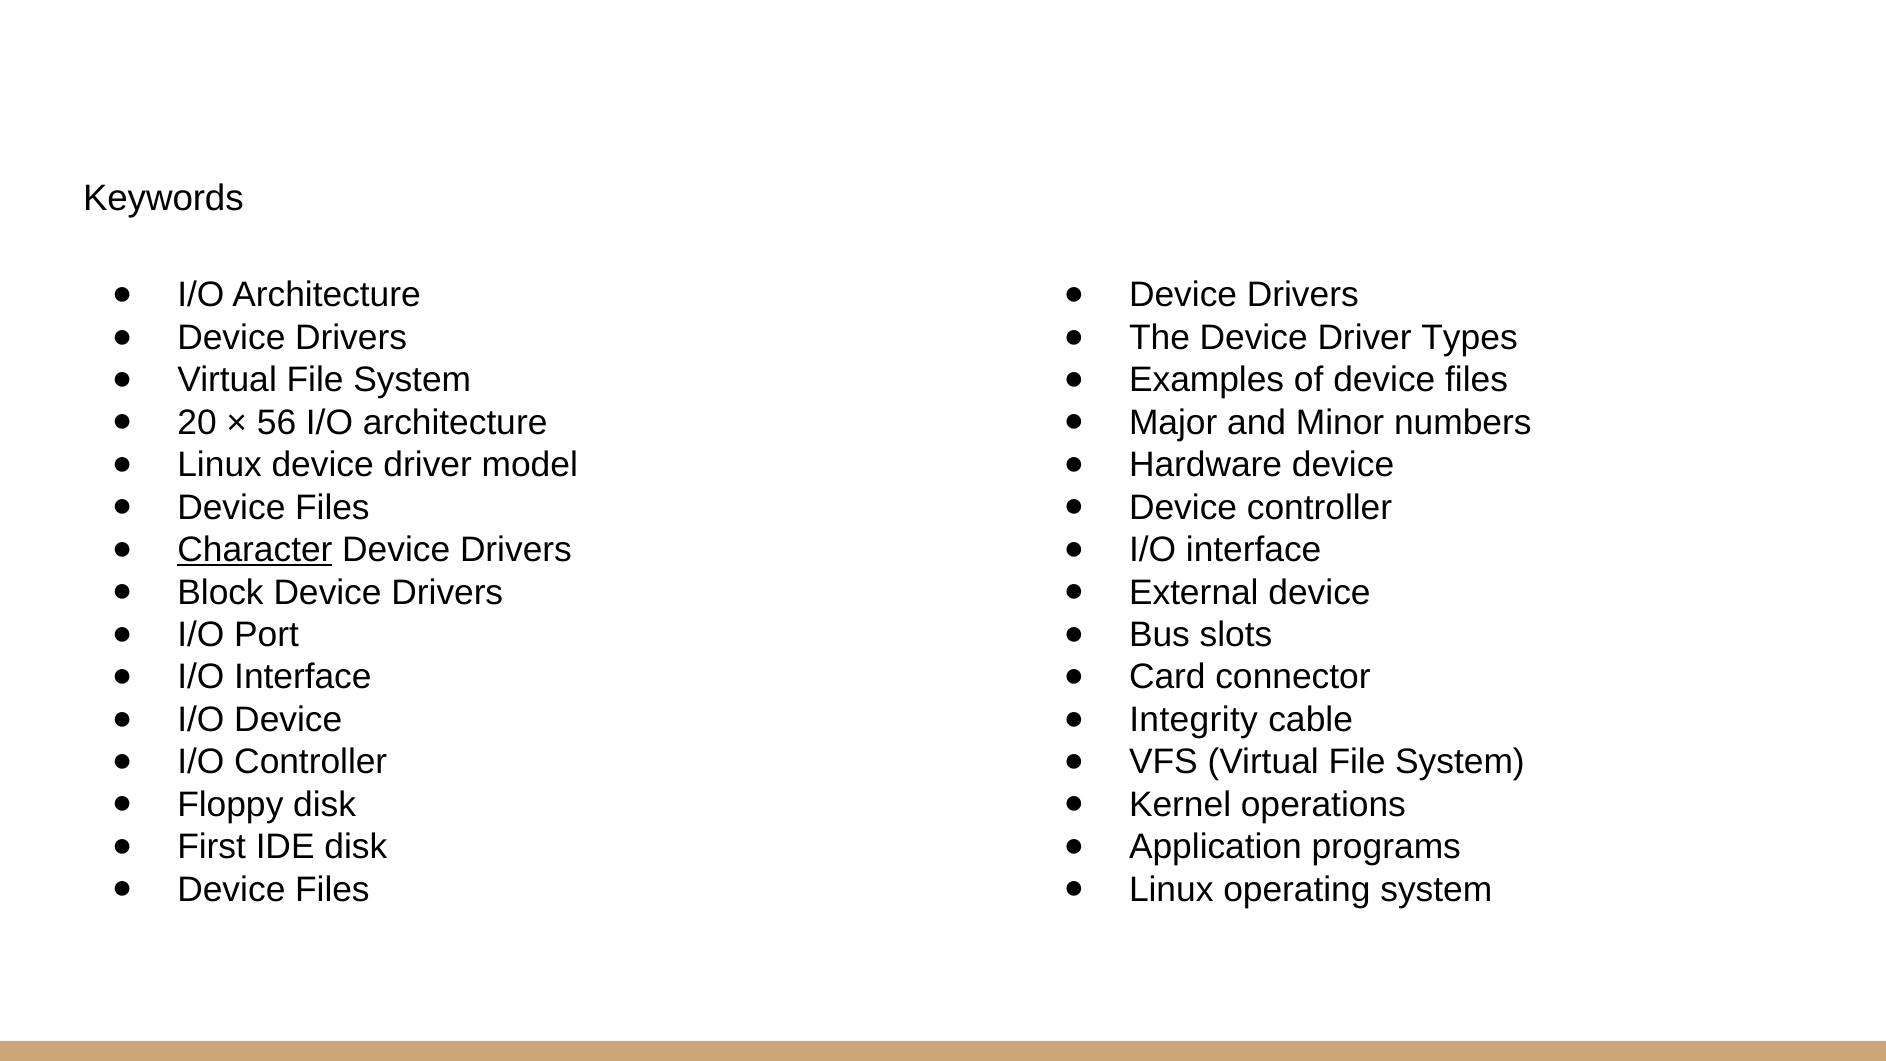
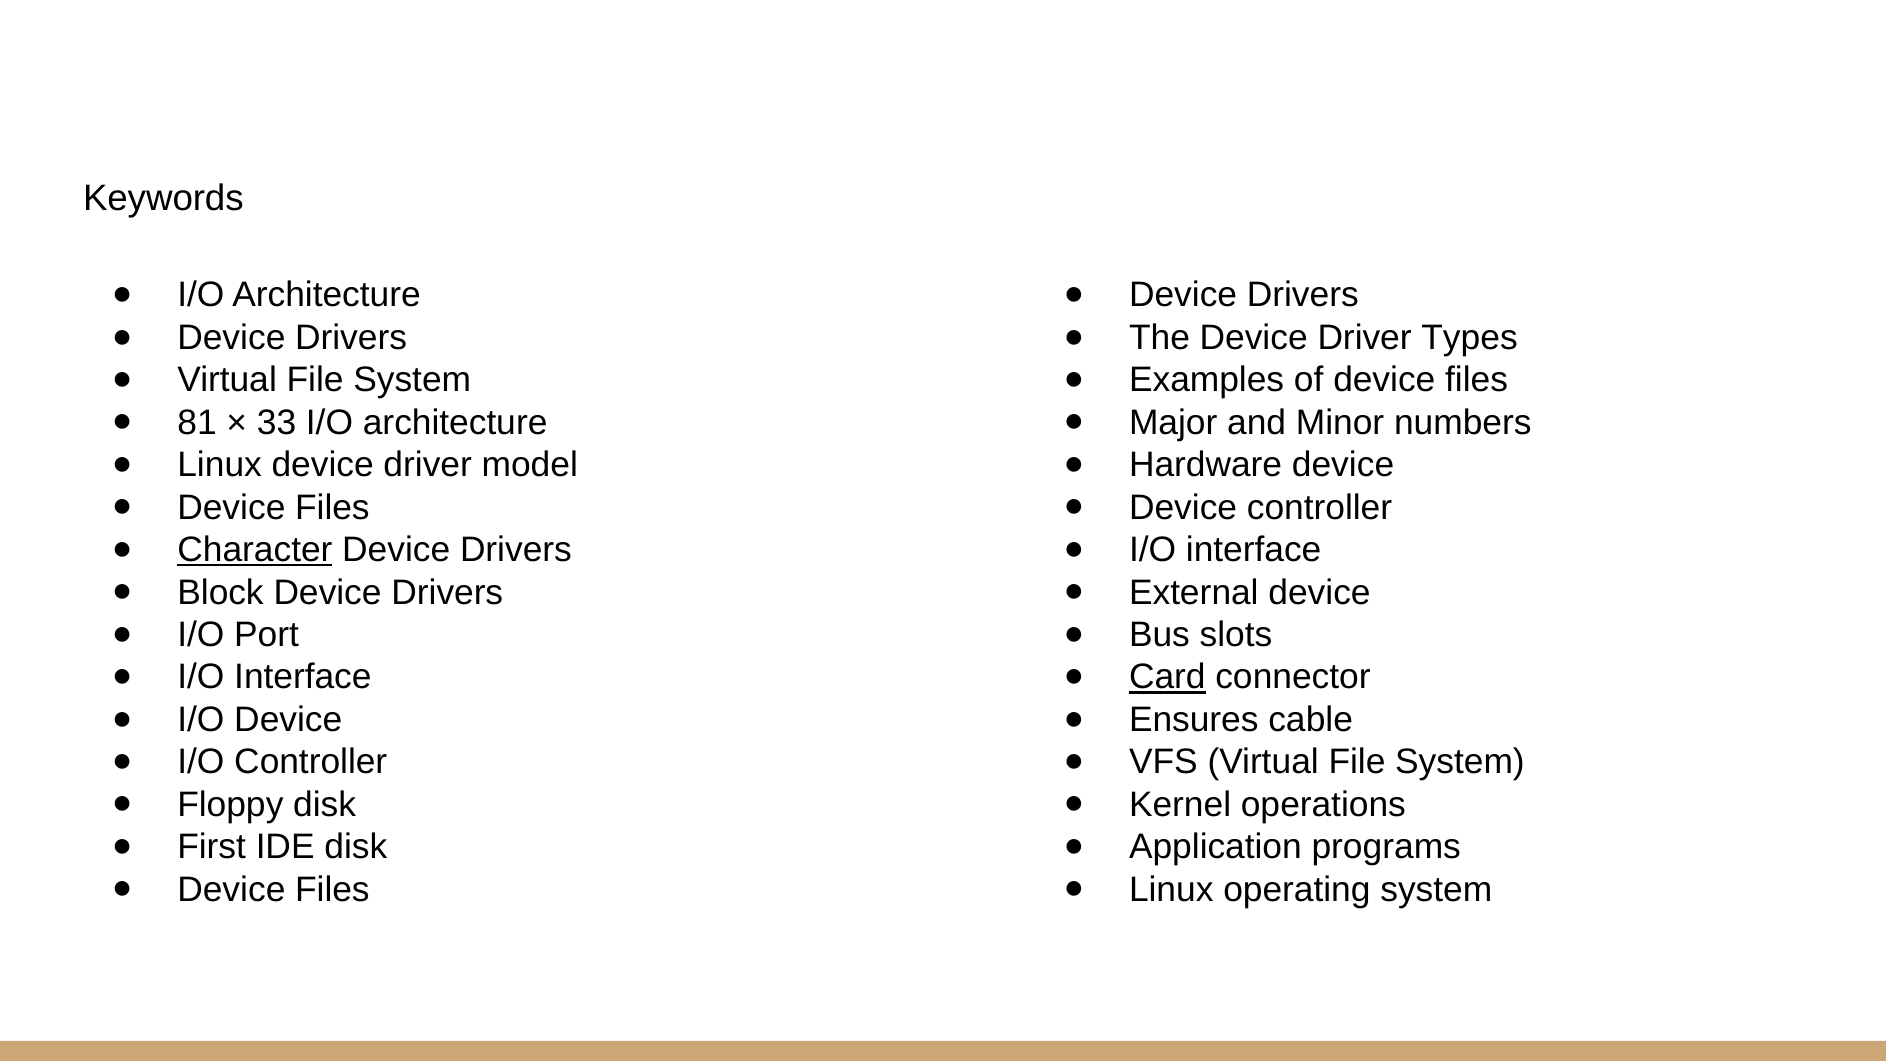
20: 20 -> 81 (197, 423)
56: 56 -> 33 (276, 423)
Card underline: none -> present (1167, 677)
Integrity: Integrity -> Ensures (1194, 720)
